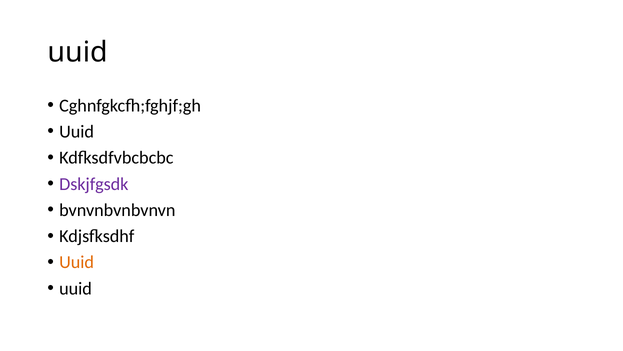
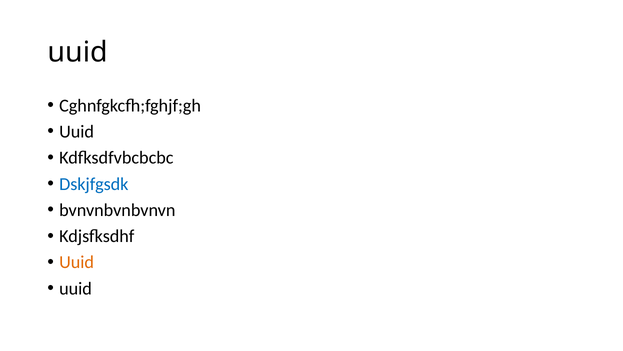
Dskjfgsdk colour: purple -> blue (94, 184)
